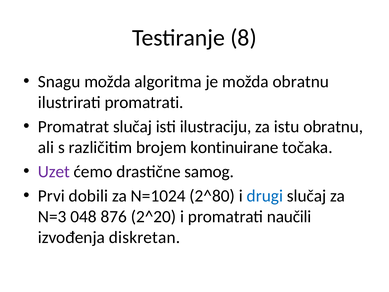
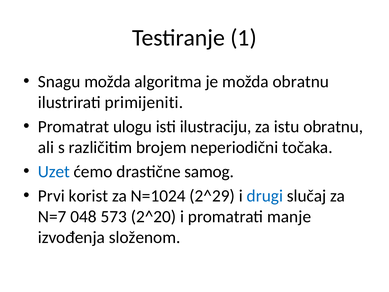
8: 8 -> 1 (243, 38)
ilustrirati promatrati: promatrati -> primijeniti (144, 102)
Promatrat slučaj: slučaj -> ulogu (132, 127)
kontinuirane: kontinuirane -> neperiodični (234, 147)
Uzet colour: purple -> blue (54, 172)
dobili: dobili -> korist (88, 196)
2^80: 2^80 -> 2^29 (212, 196)
N=3: N=3 -> N=7 (52, 216)
876: 876 -> 573 (114, 216)
naučili: naučili -> manje (289, 216)
diskretan: diskretan -> složenom (145, 237)
